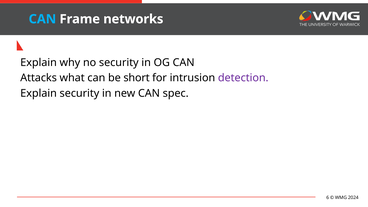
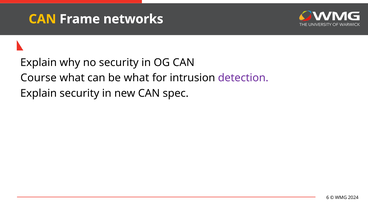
CAN colour: light blue -> yellow (42, 19)
Attacks: Attacks -> Course (39, 78)
be short: short -> what (136, 78)
